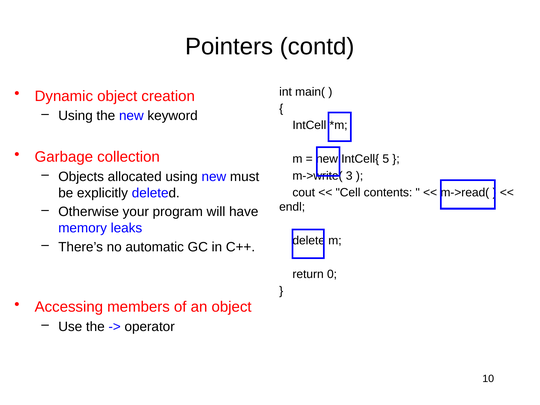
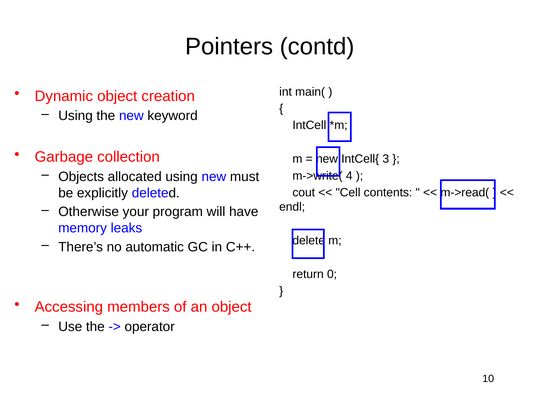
5: 5 -> 3 (386, 159)
3: 3 -> 4 (349, 176)
